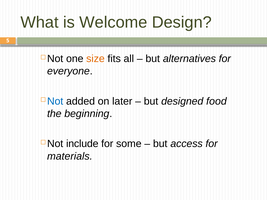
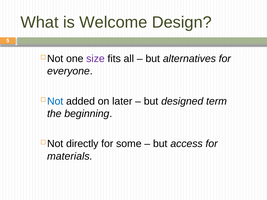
size colour: orange -> purple (95, 59)
food: food -> term (217, 101)
include: include -> directly (82, 144)
